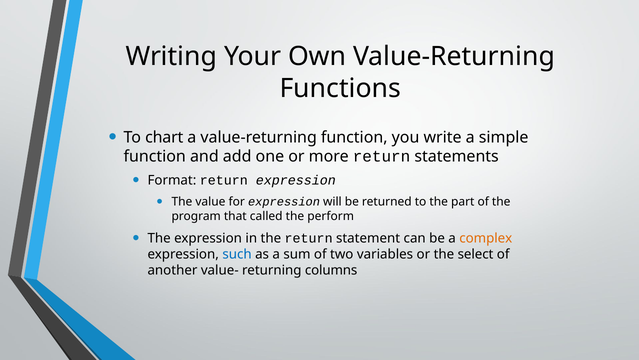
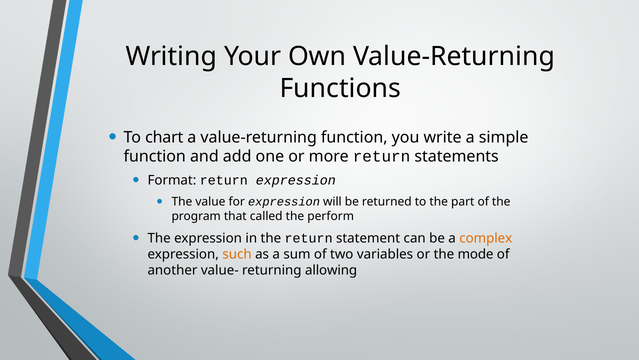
such colour: blue -> orange (237, 254)
select: select -> mode (476, 254)
columns: columns -> allowing (331, 270)
